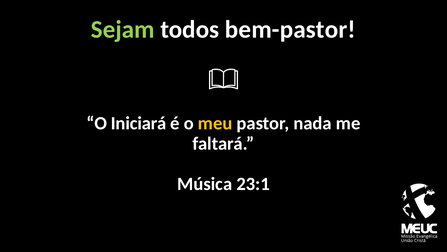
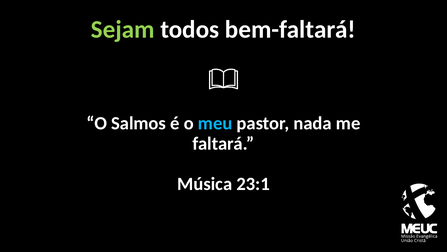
bem-pastor: bem-pastor -> bem-faltará (290, 29)
Iniciará: Iniciará -> Salmos (139, 123)
meu colour: yellow -> light blue (215, 123)
